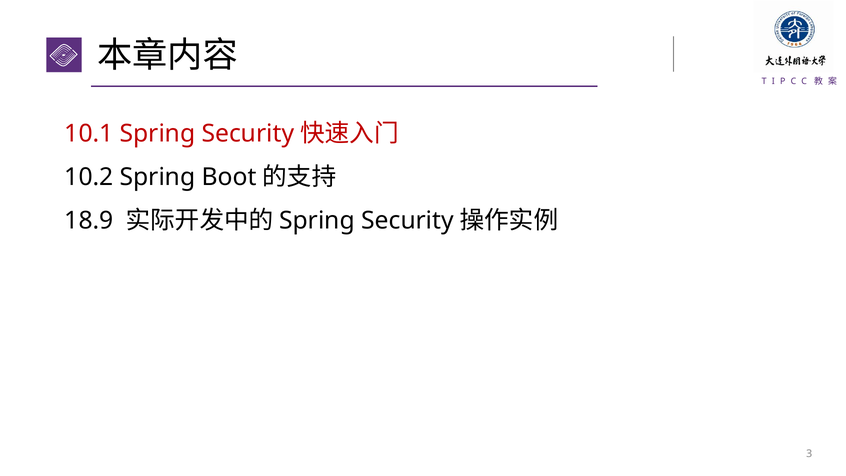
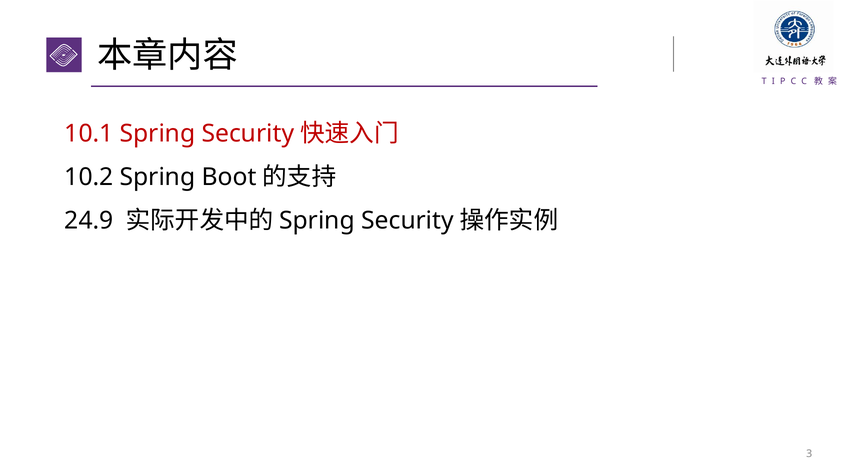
18.9: 18.9 -> 24.9 (89, 221)
